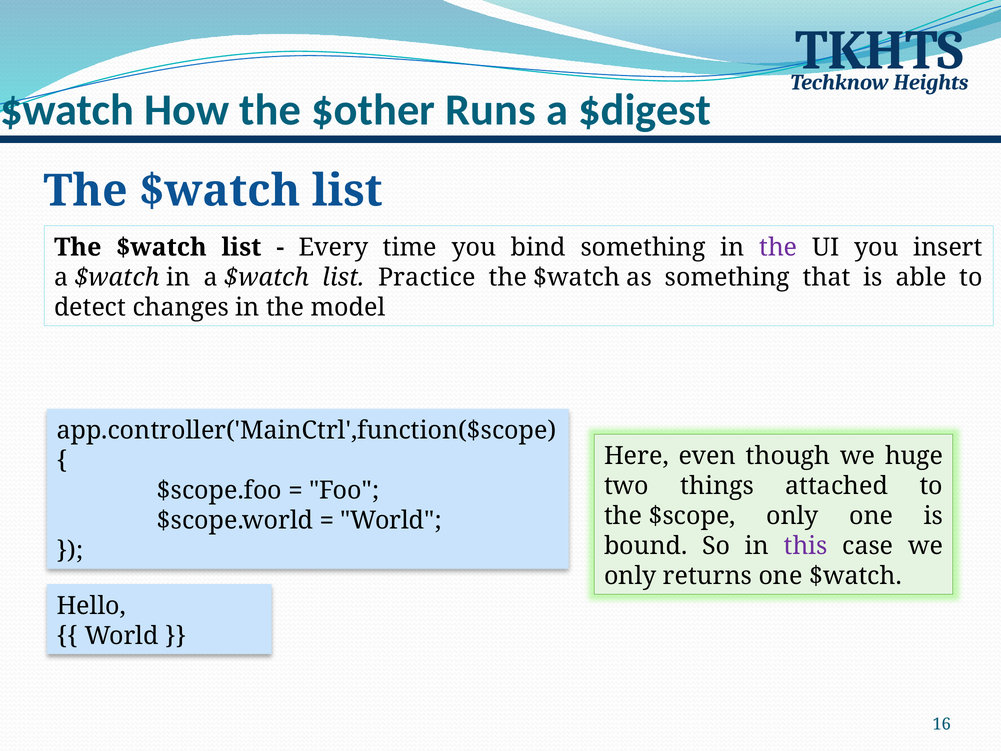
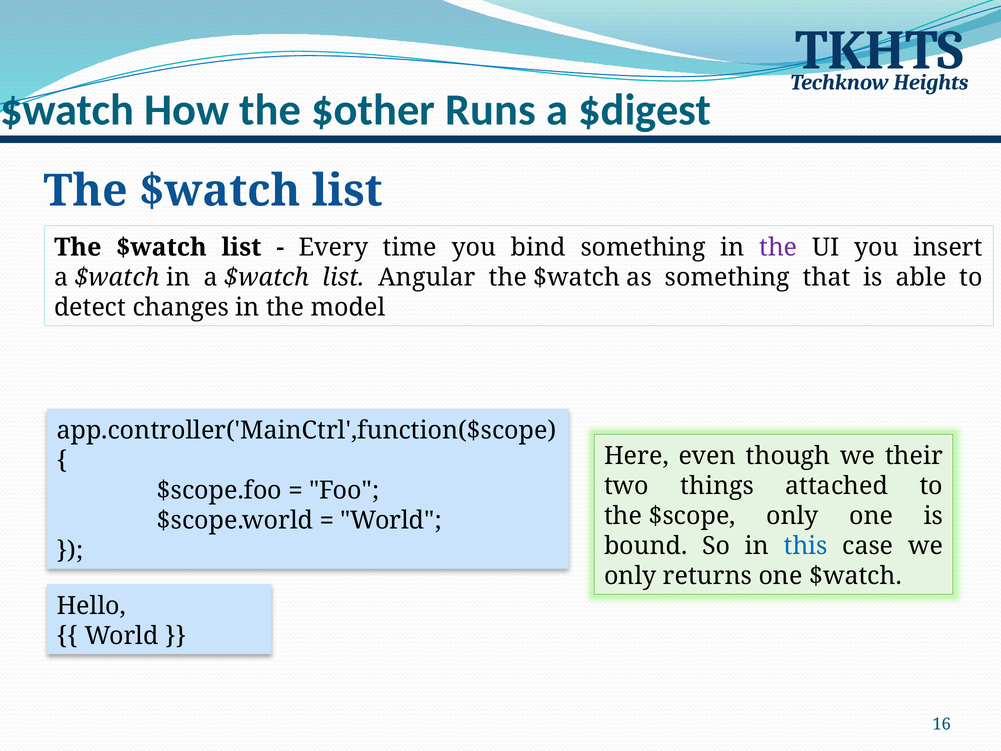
Practice: Practice -> Angular (427, 277)
huge: huge -> their (914, 456)
this colour: purple -> blue (806, 546)
